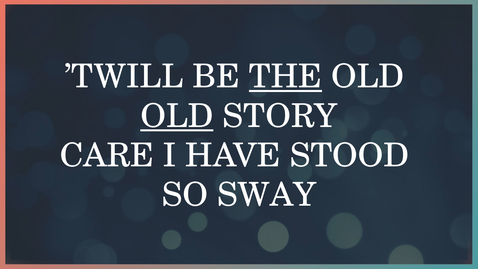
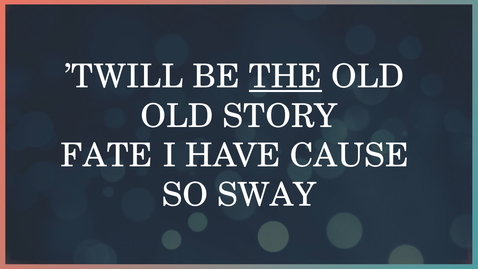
OLD underline: present -> none (177, 116)
CARE: CARE -> FATE (107, 156)
STOOD: STOOD -> CAUSE (349, 156)
